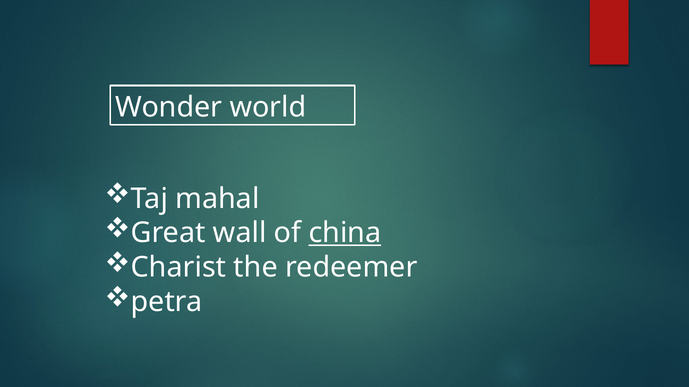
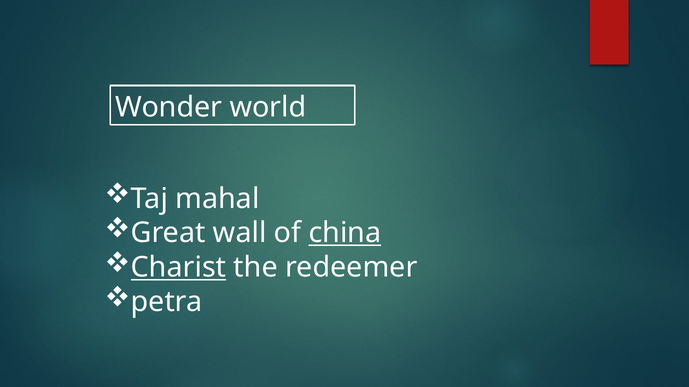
Charist underline: none -> present (178, 268)
